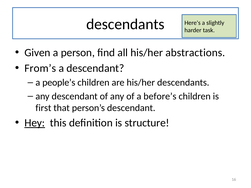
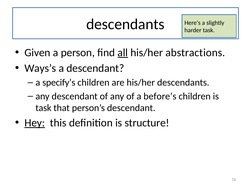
all underline: none -> present (123, 53)
From’s: From’s -> Ways’s (40, 68)
people’s: people’s -> specify’s (59, 83)
first: first -> task (43, 108)
